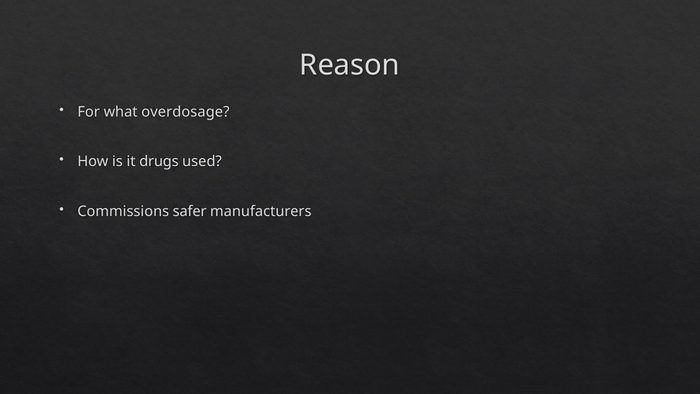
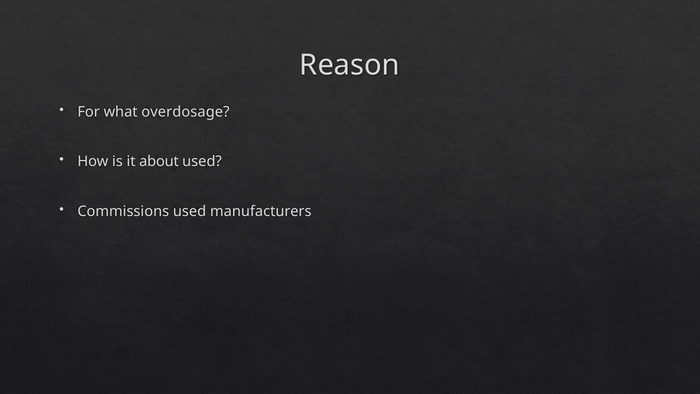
drugs: drugs -> about (159, 161)
Commissions safer: safer -> used (190, 211)
